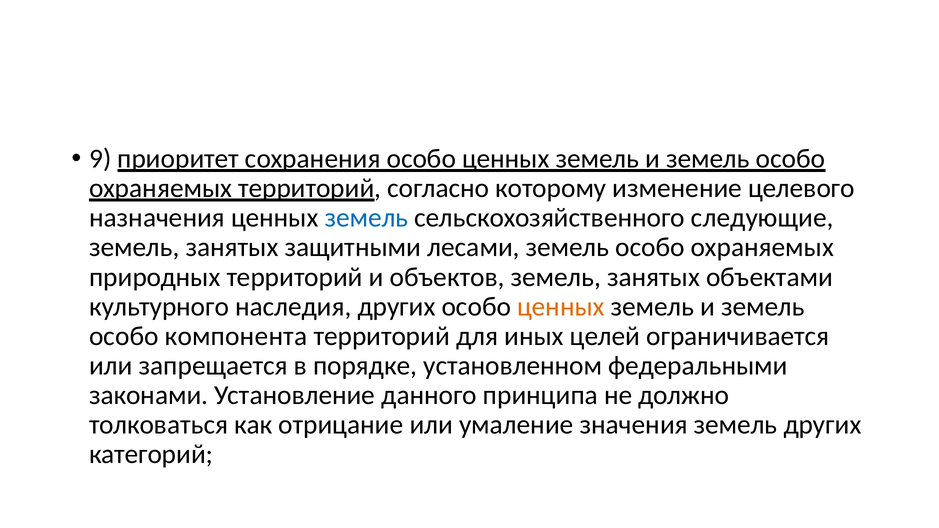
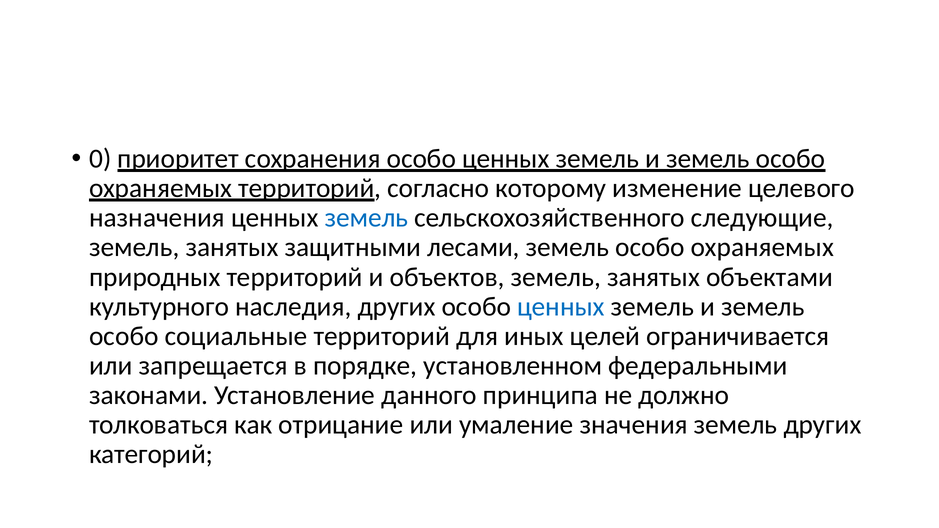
9: 9 -> 0 (100, 159)
ценных colour: orange -> blue (561, 307)
компонента: компонента -> социальные (236, 336)
